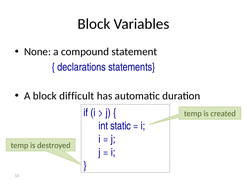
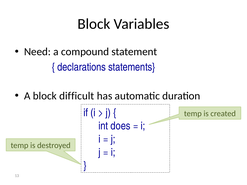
None: None -> Need (37, 52)
static: static -> does (121, 126)
